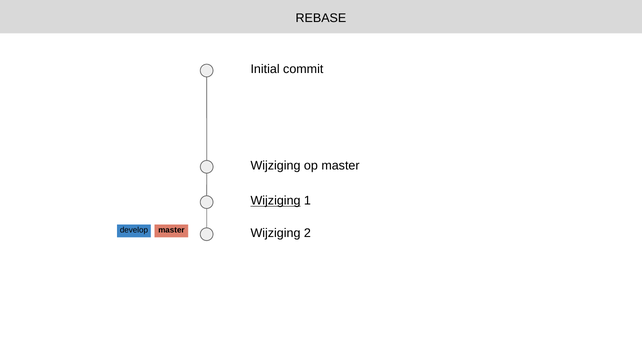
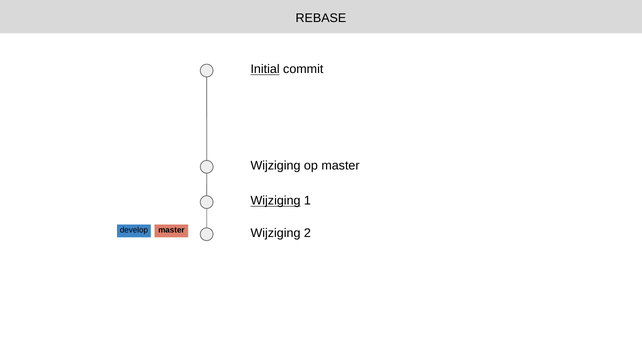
Initial underline: none -> present (265, 69)
